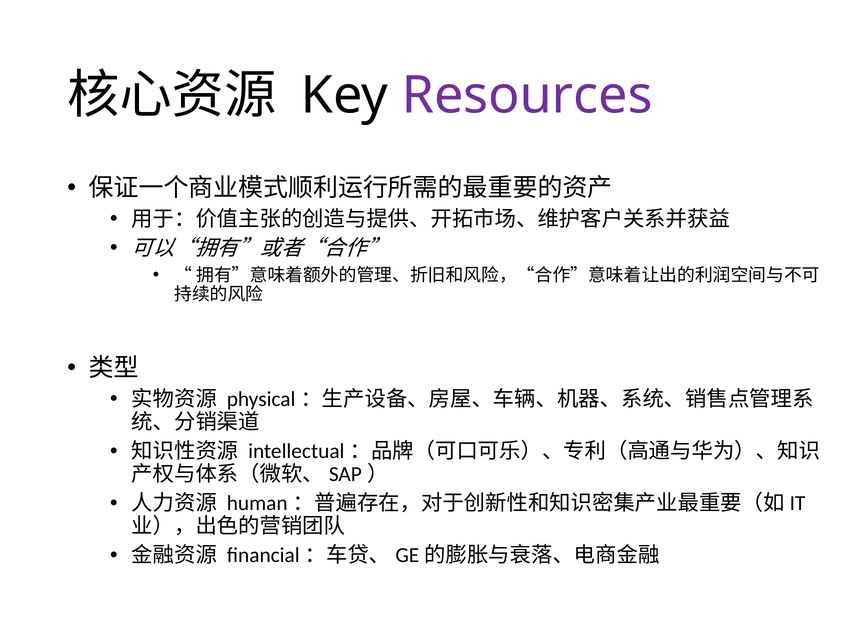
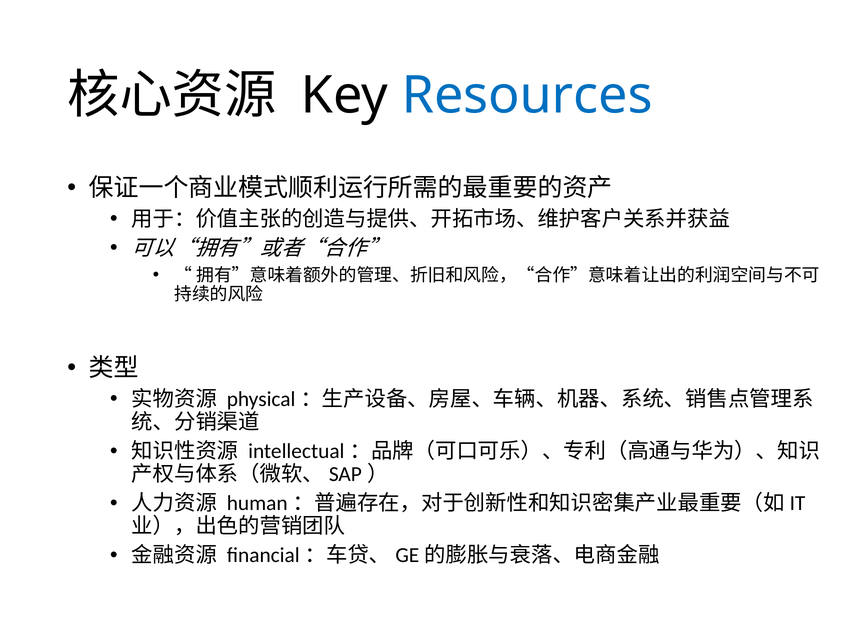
Resources colour: purple -> blue (527, 96)
